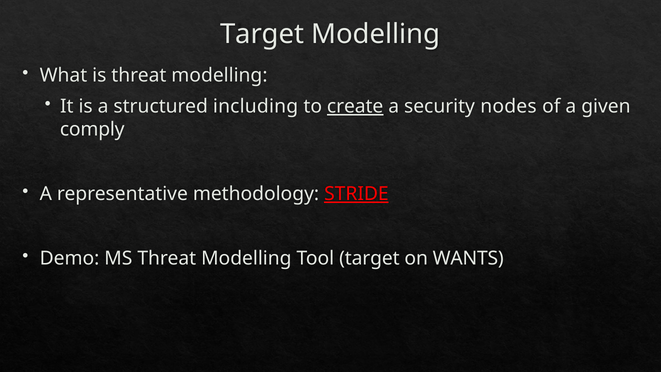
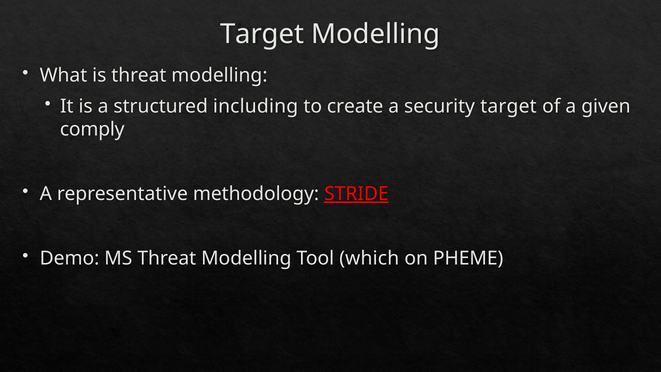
create underline: present -> none (355, 106)
security nodes: nodes -> target (508, 106)
Tool target: target -> which (369, 258)
WANTS: WANTS -> PHEME (468, 258)
